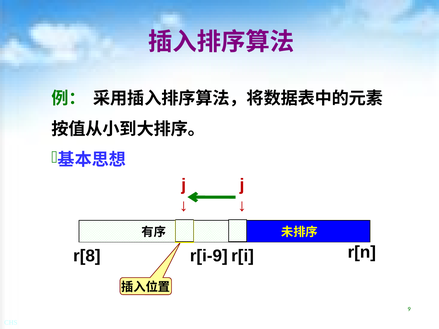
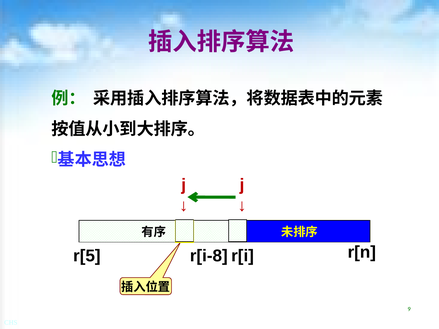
r[8: r[8 -> r[5 (87, 256)
r[i-9: r[i-9 -> r[i-8 (209, 256)
